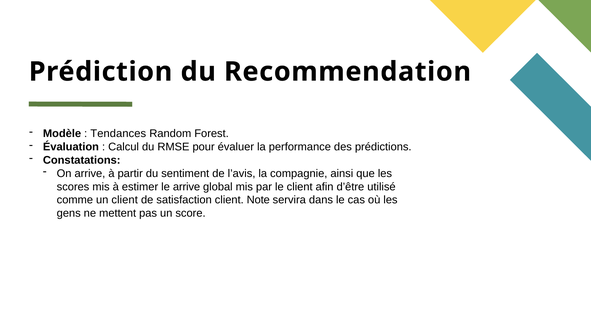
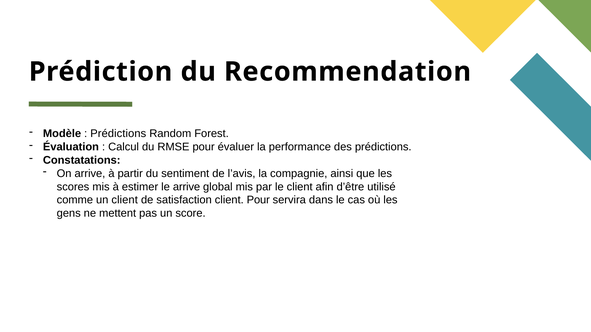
Tendances: Tendances -> Prédictions (118, 134)
client Note: Note -> Pour (258, 200)
